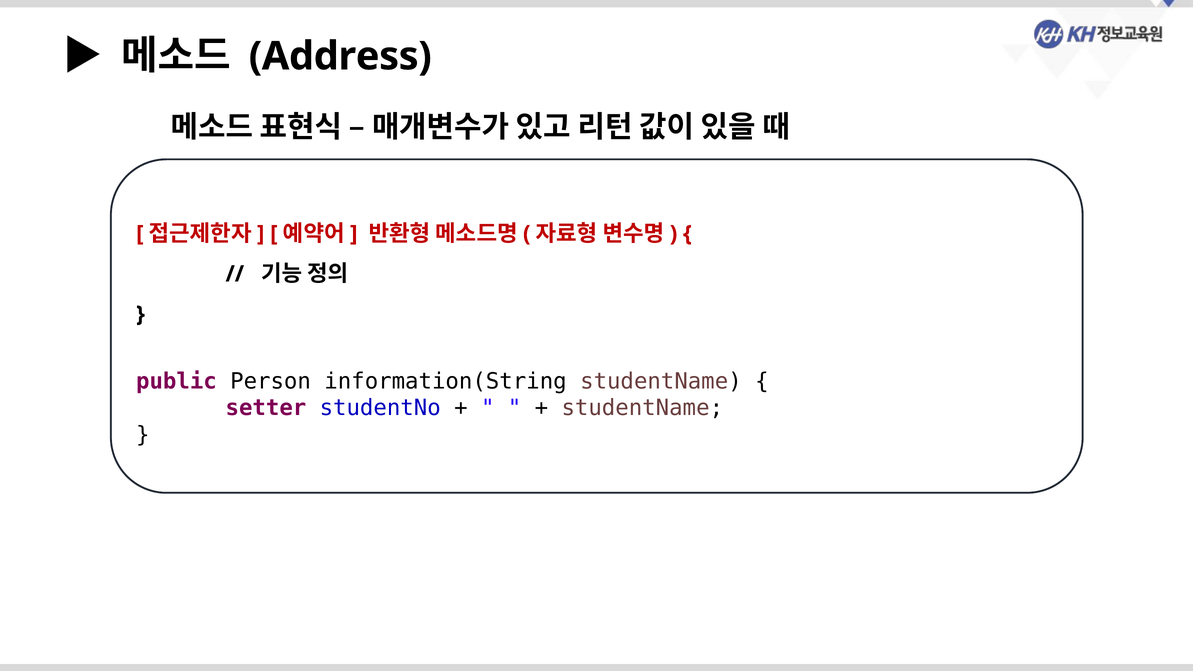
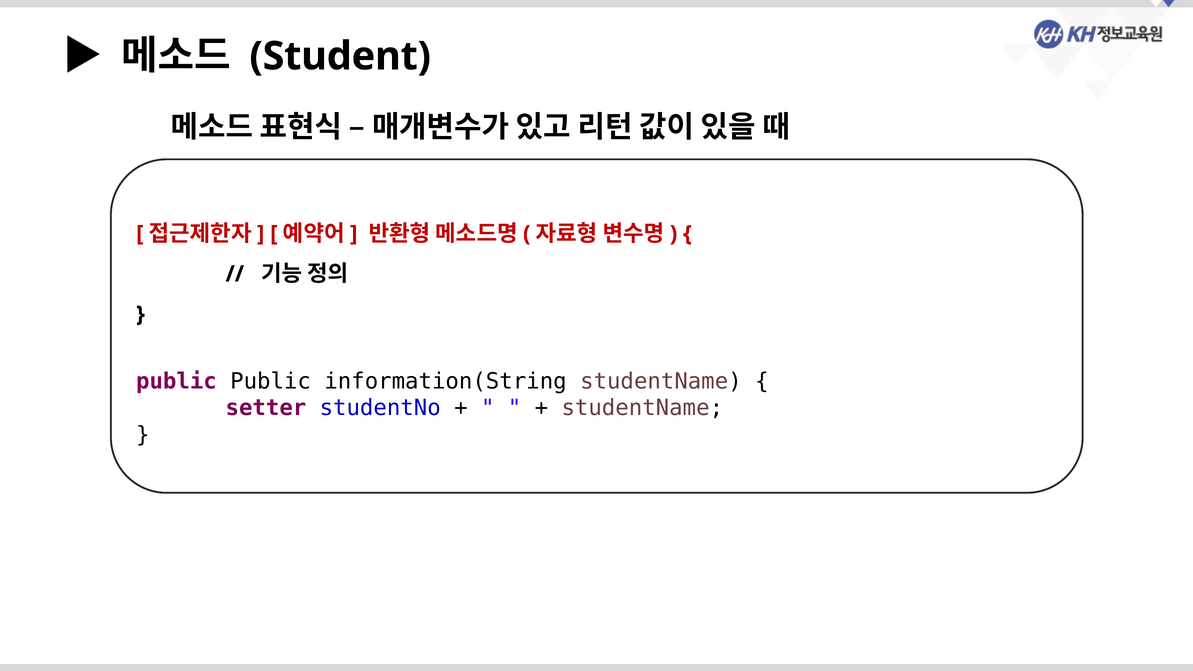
Address: Address -> Student (340, 56)
public Person: Person -> Public (271, 381)
